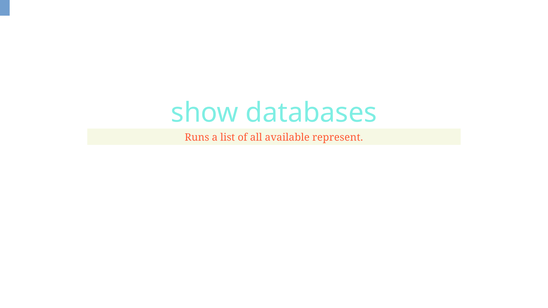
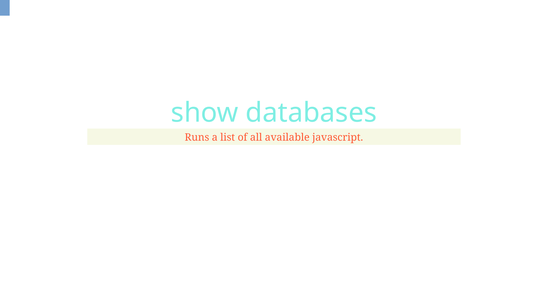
represent: represent -> javascript (338, 138)
